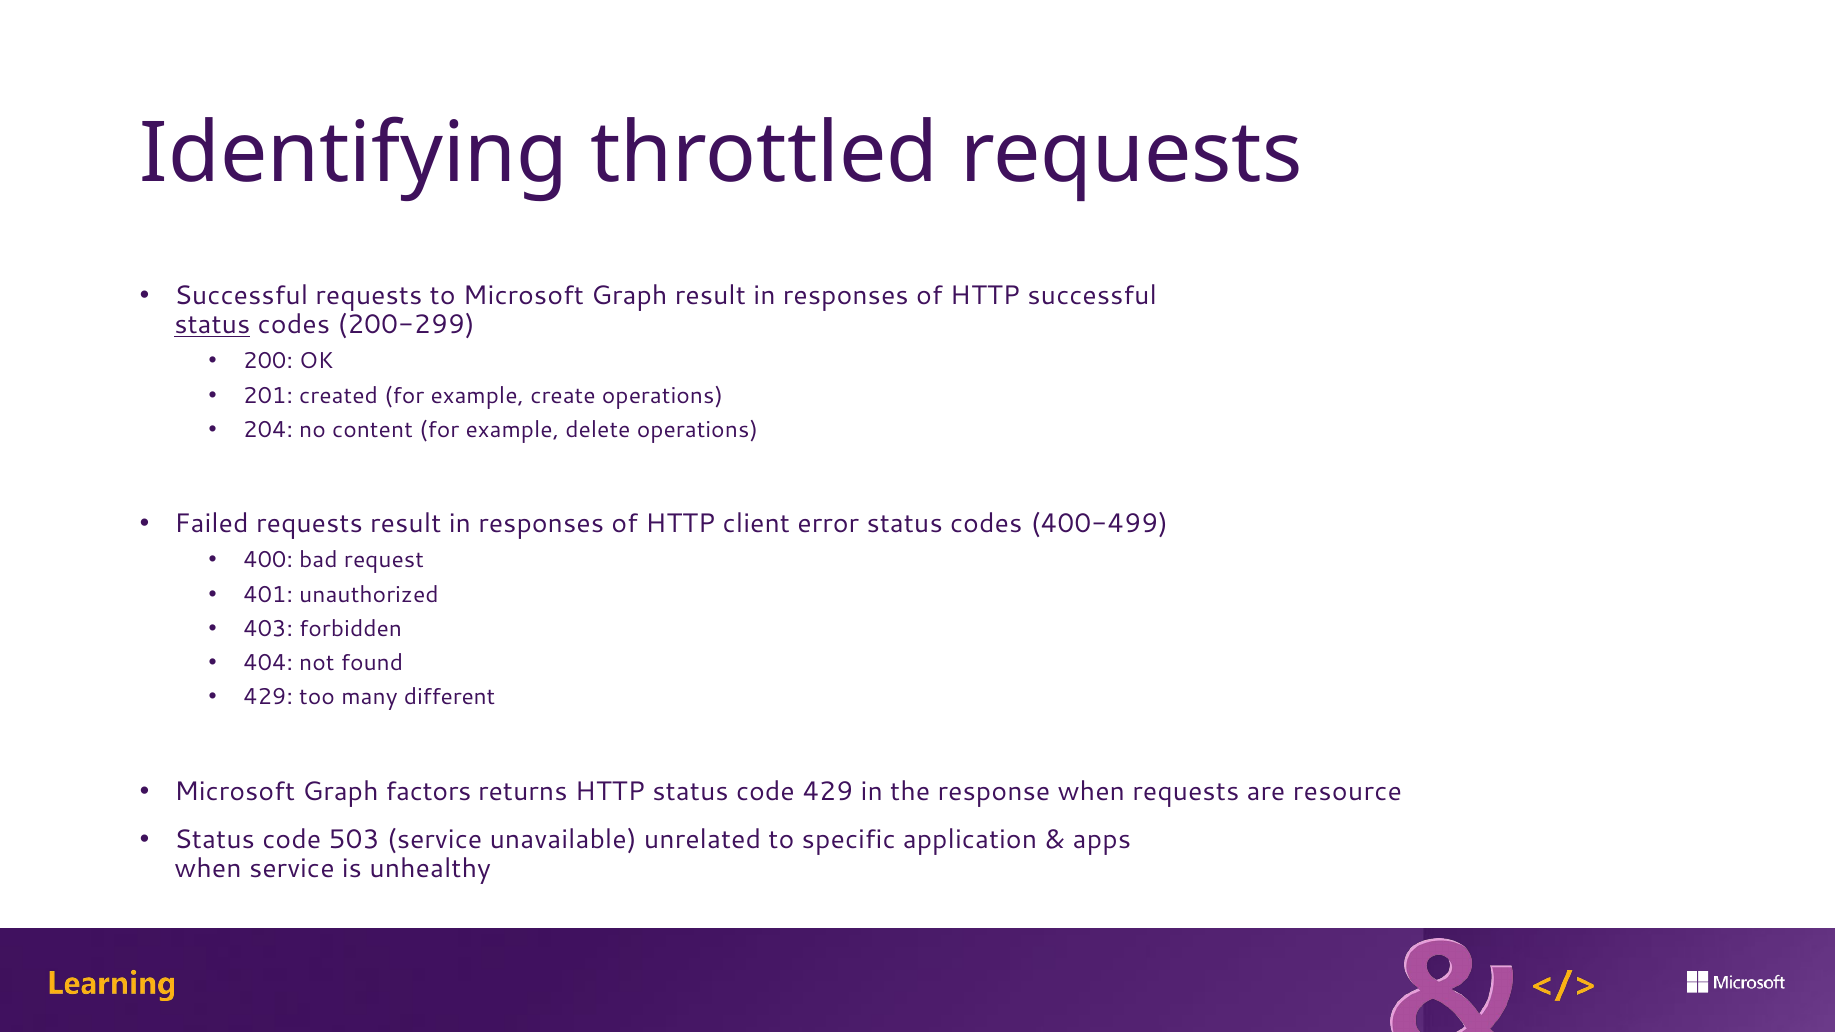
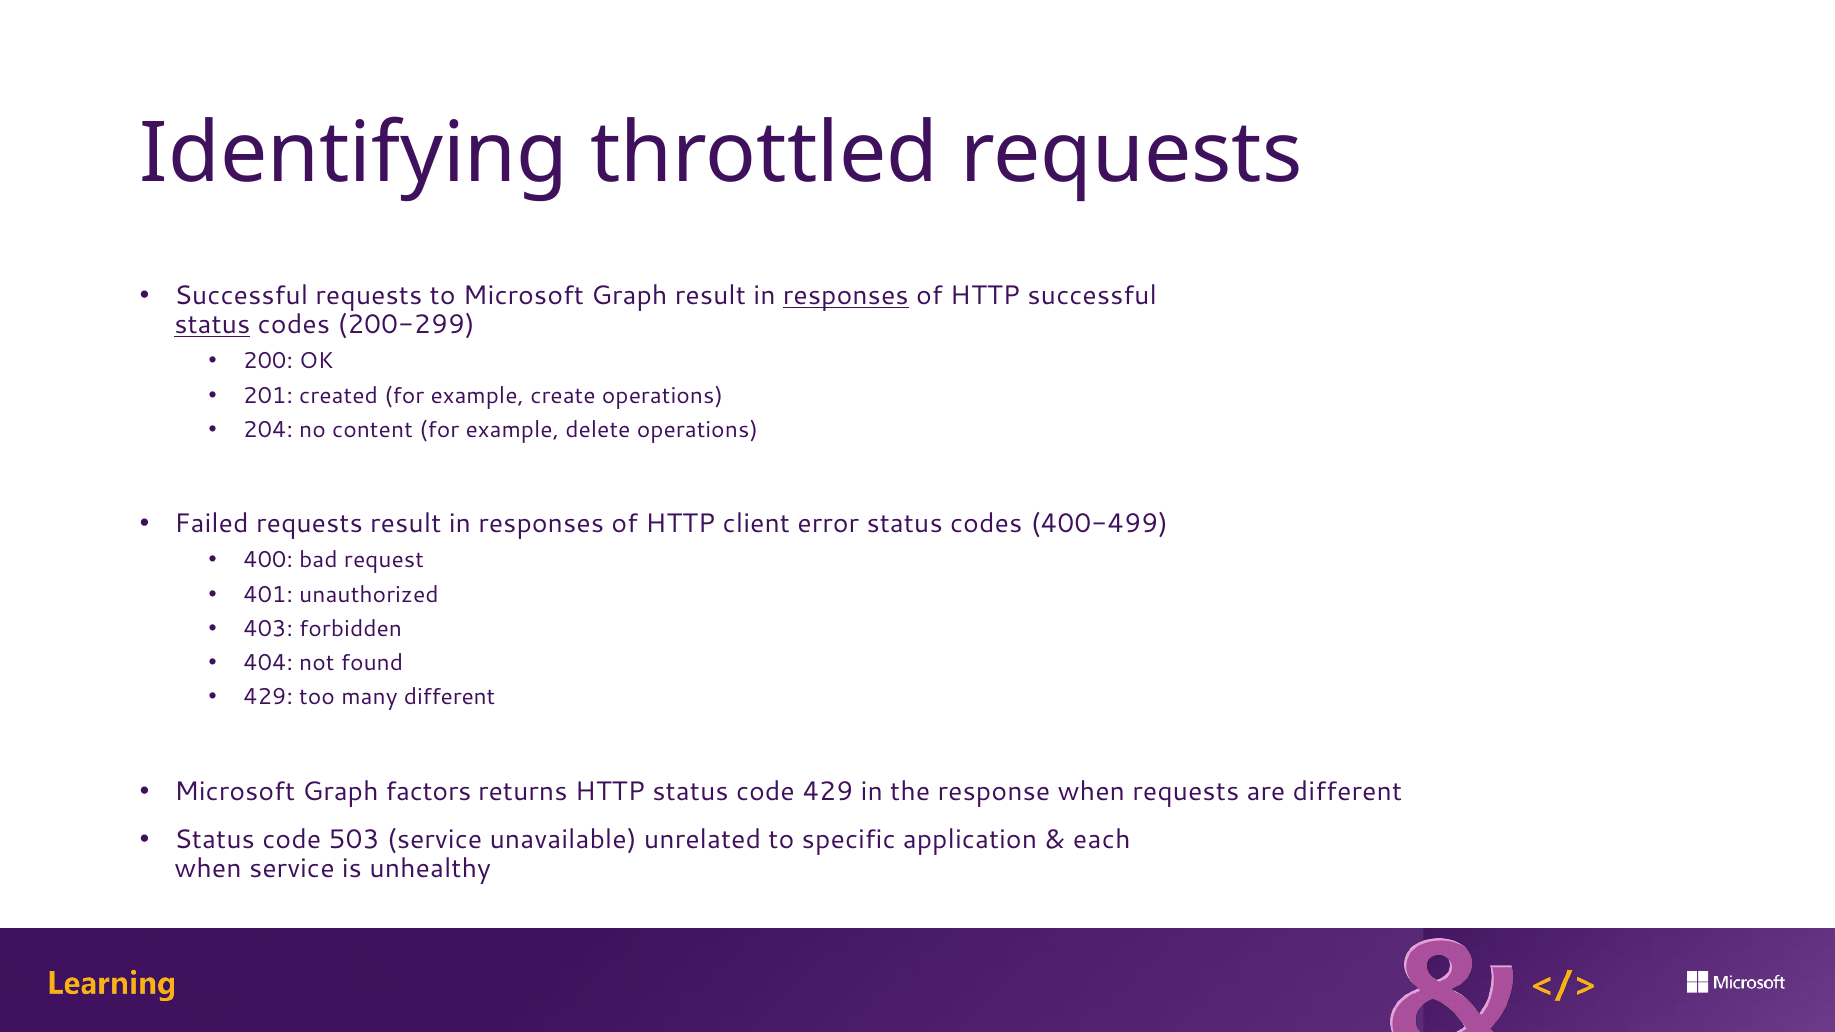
responses underline: none -> present (846, 296)
are resource: resource -> different (1348, 791)
apps: apps -> each (1102, 839)
